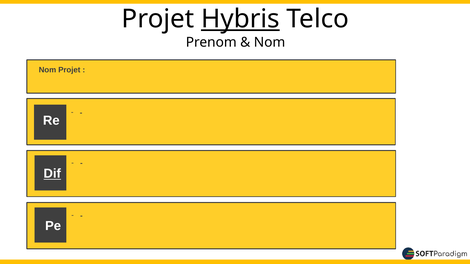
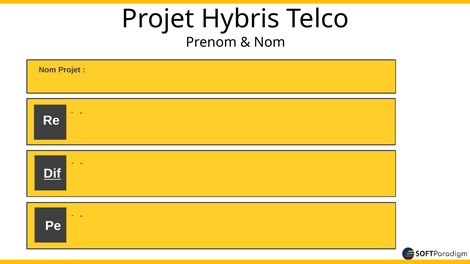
Hybris underline: present -> none (240, 19)
